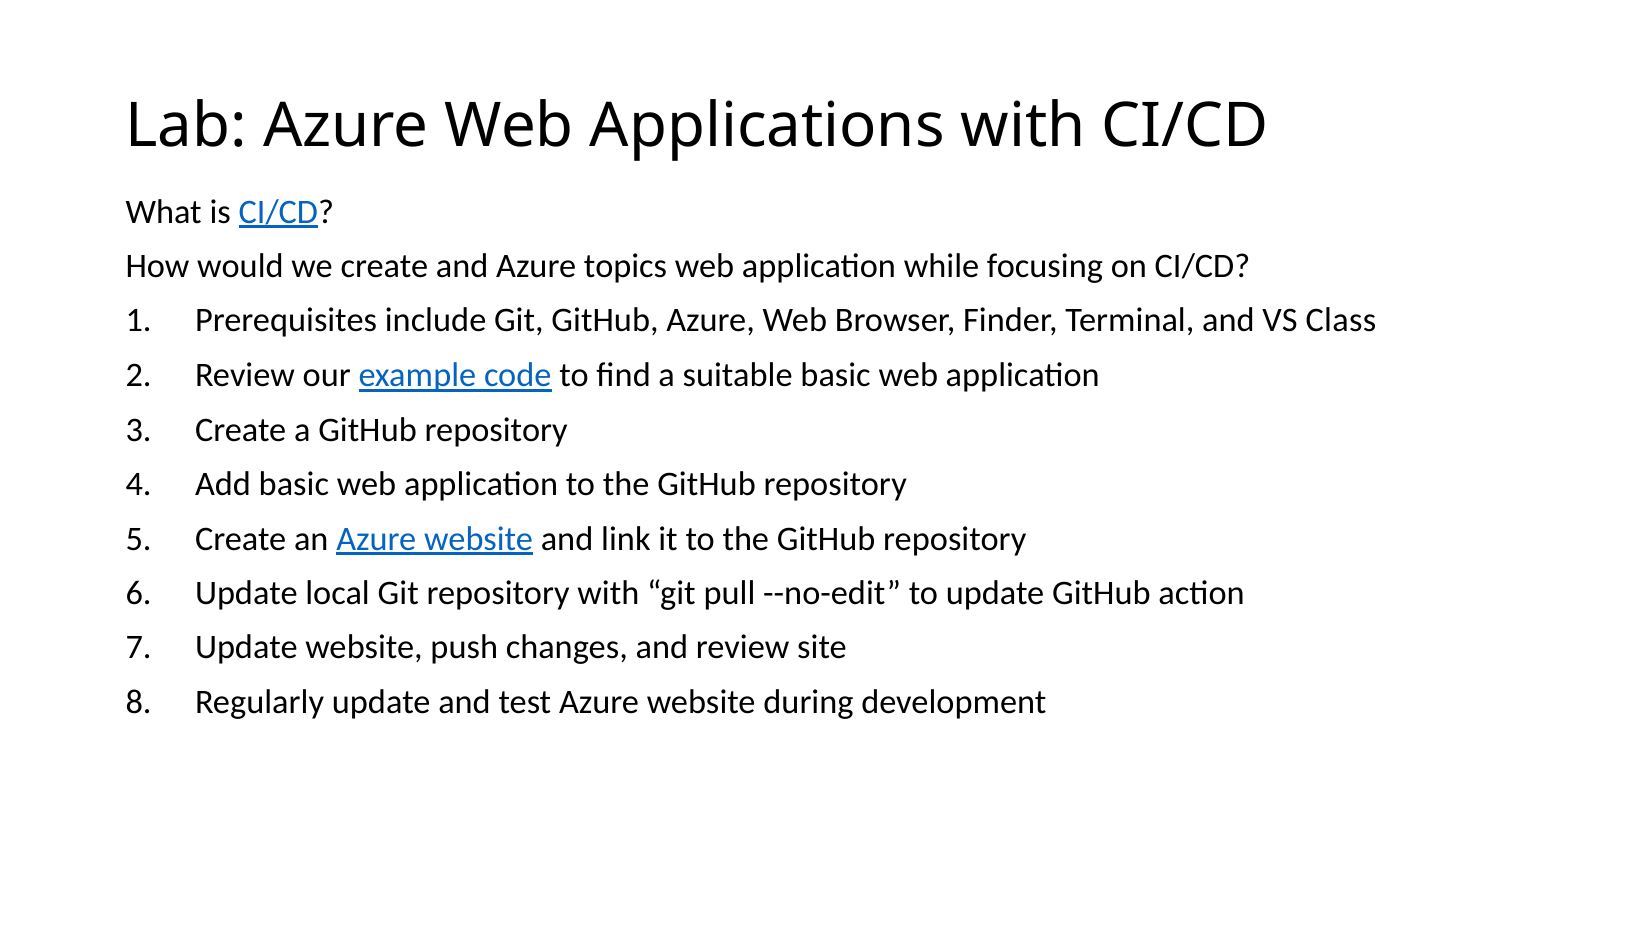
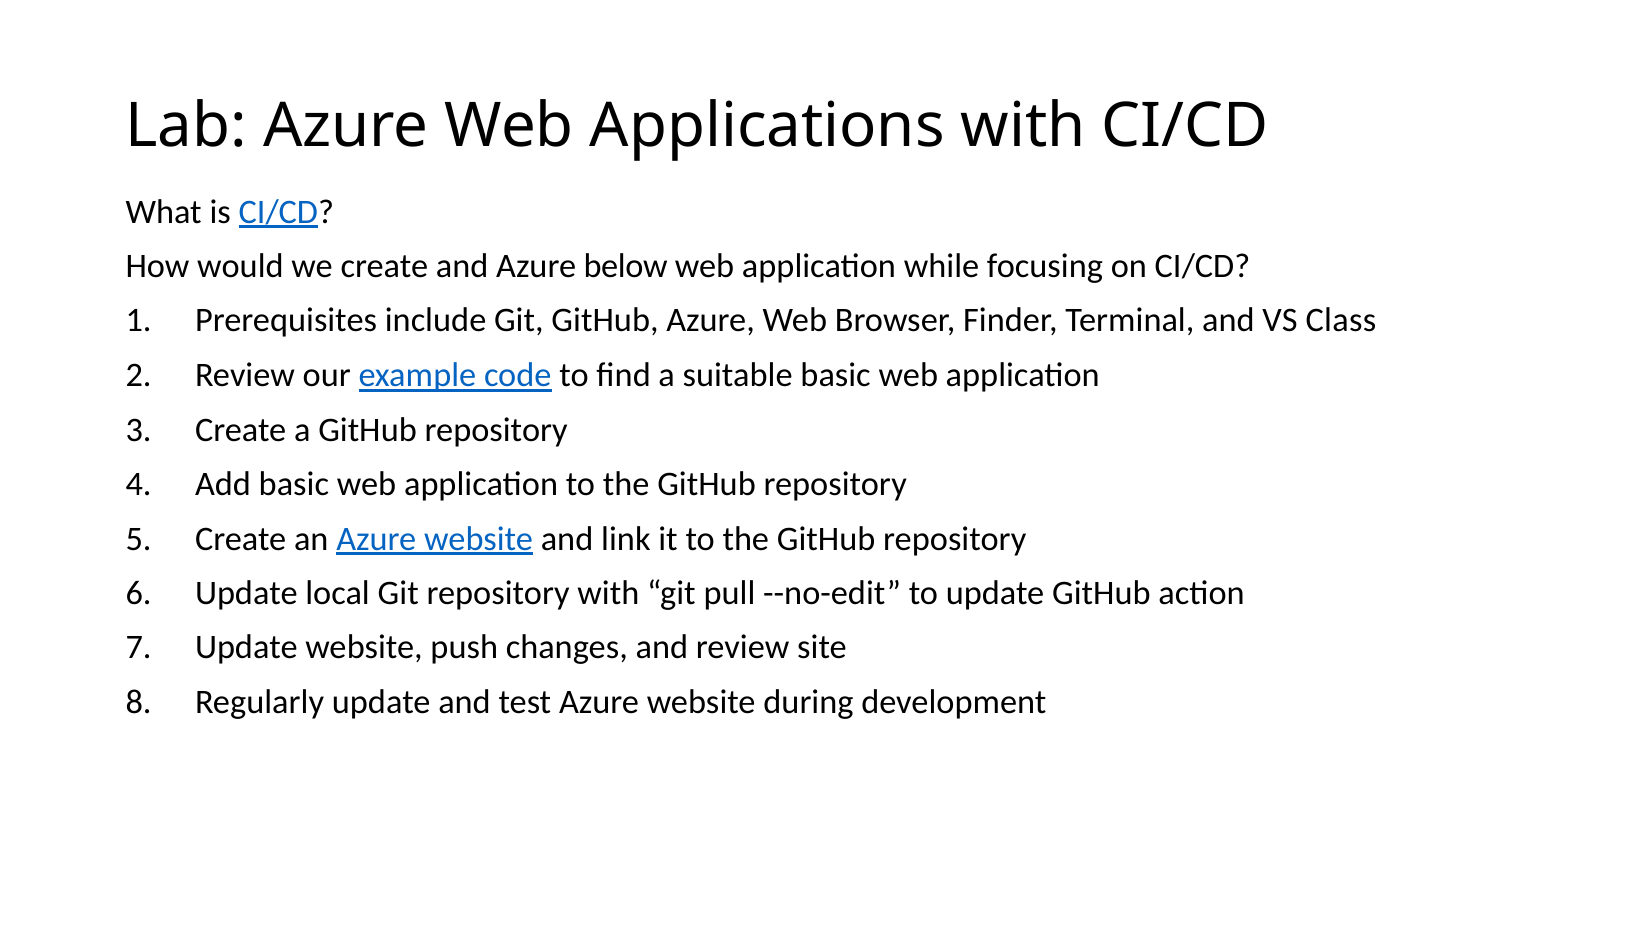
topics: topics -> below (626, 266)
